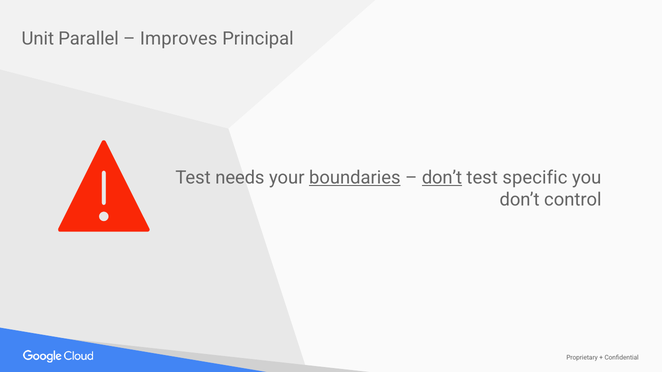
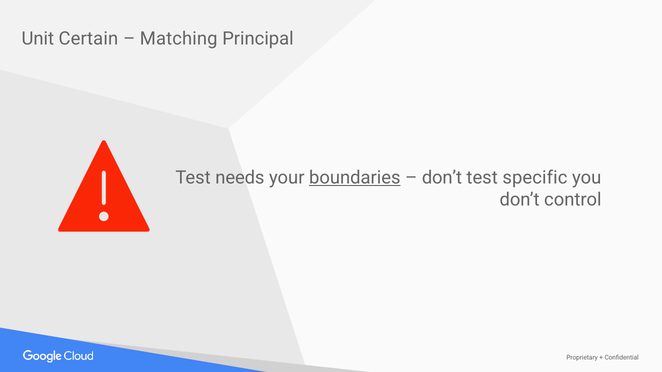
Parallel: Parallel -> Certain (88, 39)
Improves: Improves -> Matching (179, 39)
don’t underline: present -> none (442, 178)
